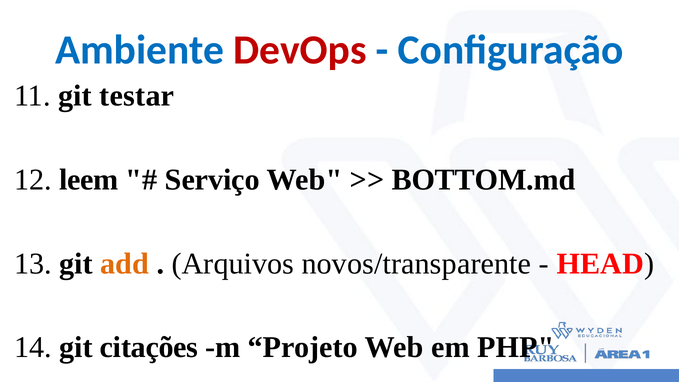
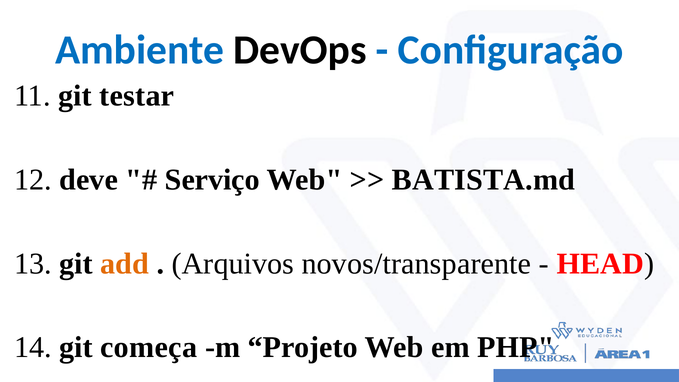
DevOps colour: red -> black (300, 50)
leem: leem -> deve (89, 180)
BOTTOM.md: BOTTOM.md -> BATISTA.md (484, 180)
citações: citações -> começa (149, 347)
